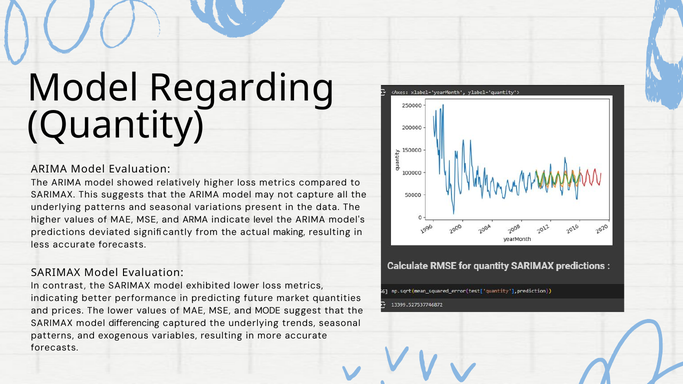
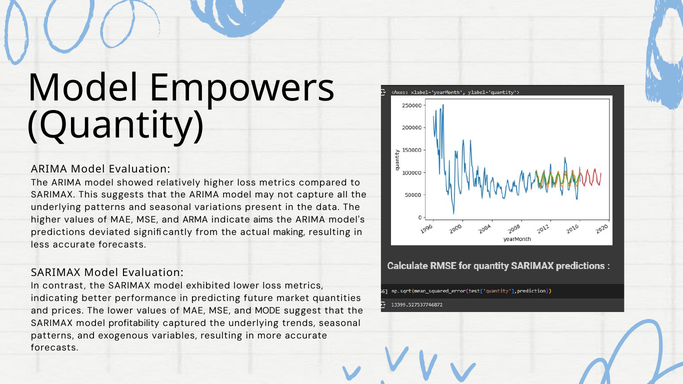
Regarding: Regarding -> Empowers (242, 88)
level: level -> aims (263, 220)
differencing: differencing -> profitability (134, 323)
